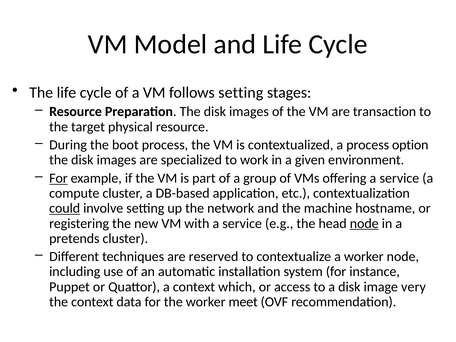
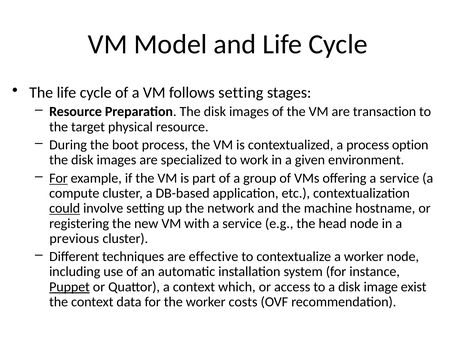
node underline: present -> none (364, 223)
pretends: pretends -> previous (74, 238)
reserved: reserved -> effective (214, 257)
Puppet underline: none -> present (70, 287)
very: very -> exist (414, 287)
meet: meet -> costs (243, 302)
